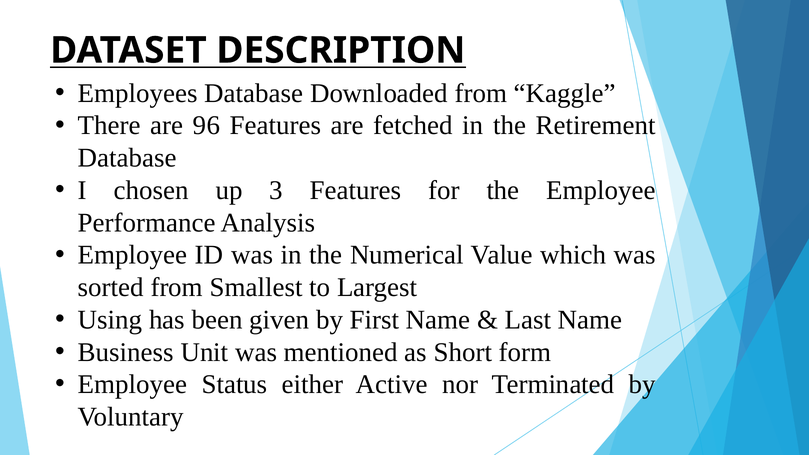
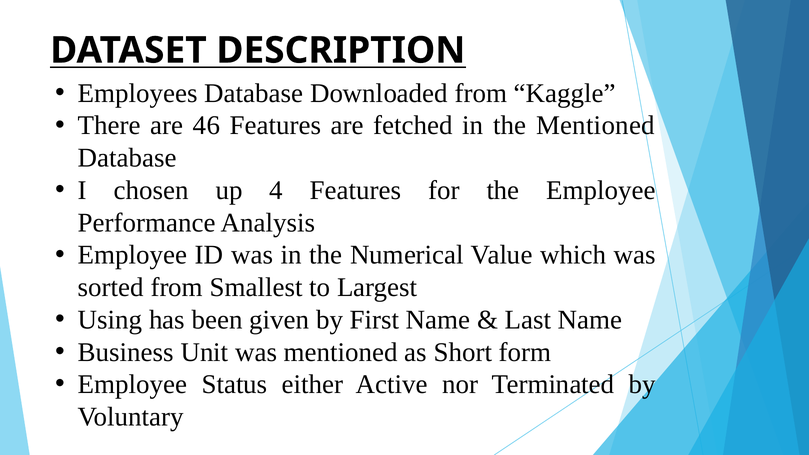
96: 96 -> 46 (206, 126)
the Retirement: Retirement -> Mentioned (595, 126)
3: 3 -> 4 (276, 190)
